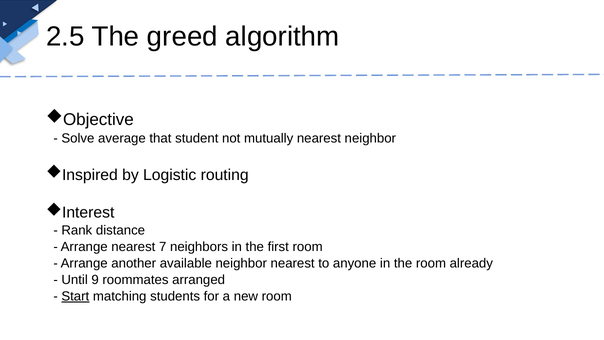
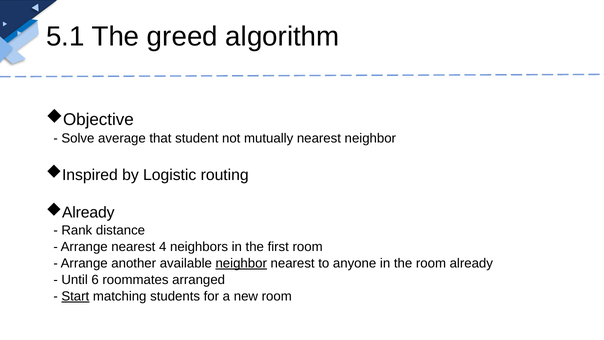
2.5: 2.5 -> 5.1 (65, 37)
Interest: Interest -> Already (88, 213)
7: 7 -> 4 (163, 247)
neighbor underline: none -> present (241, 263)
9: 9 -> 6 (95, 280)
